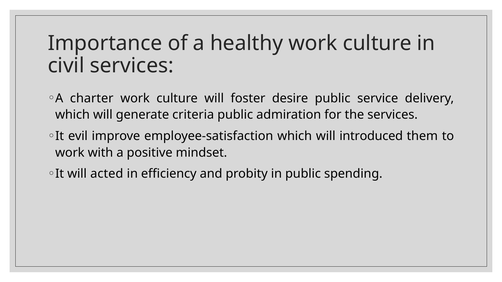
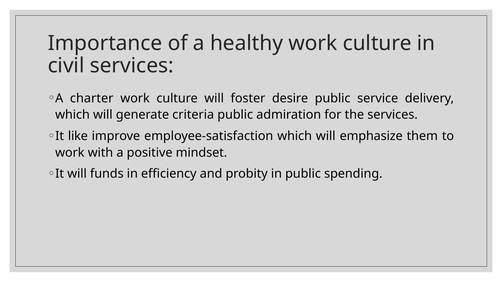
evil: evil -> like (78, 136)
introduced: introduced -> emphasize (371, 136)
acted: acted -> funds (107, 174)
